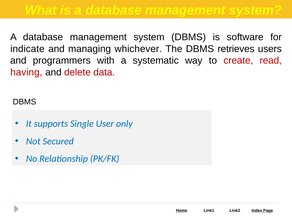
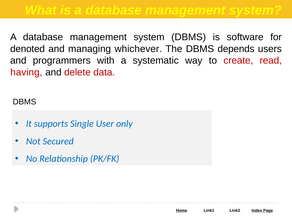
indicate: indicate -> denoted (28, 49)
retrieves: retrieves -> depends (236, 49)
